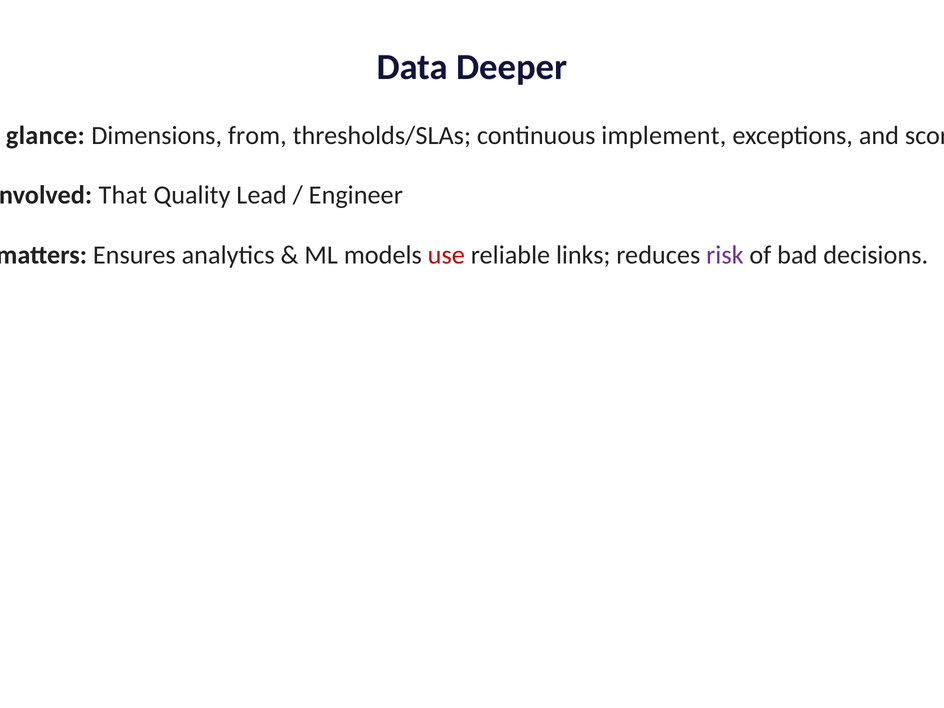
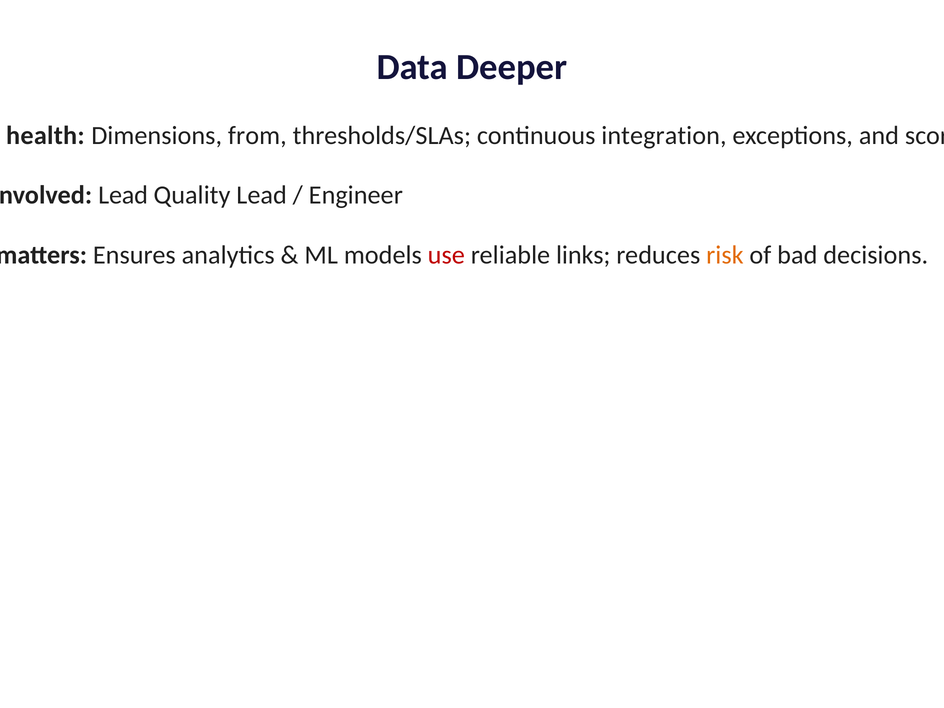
glance: glance -> health (45, 136)
implement: implement -> integration (664, 136)
That: That -> Lead (123, 195)
risk colour: purple -> orange (725, 255)
